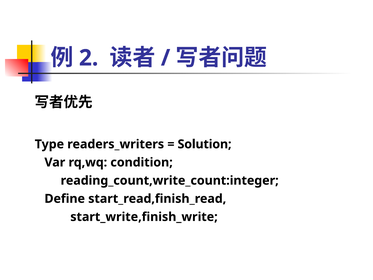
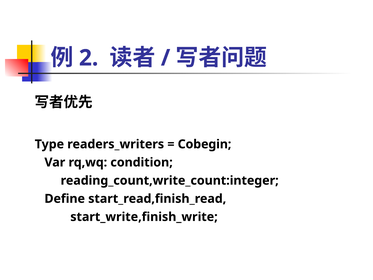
Solution: Solution -> Cobegin (205, 144)
